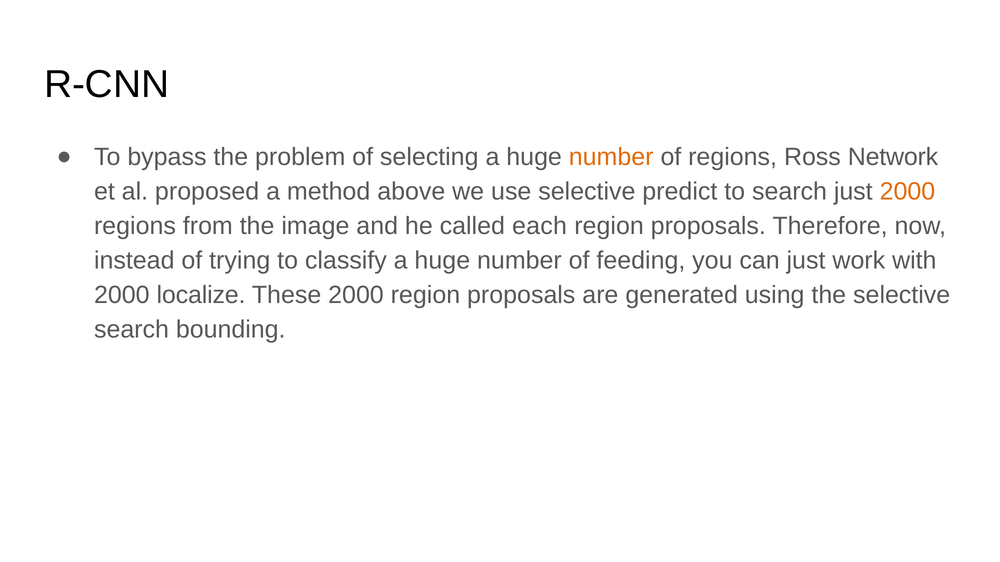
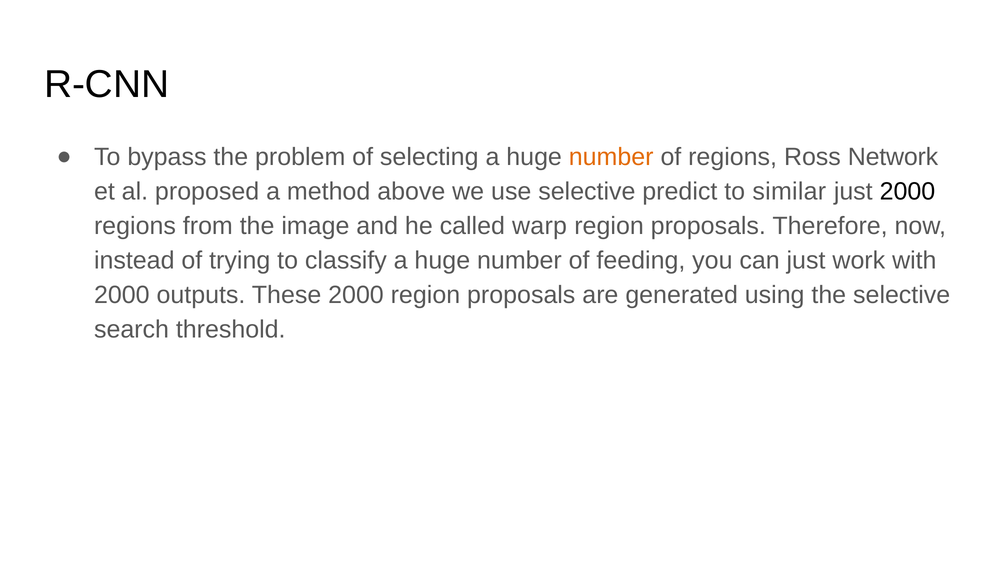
to search: search -> similar (789, 192)
2000 colour: orange -> black (907, 192)
each: each -> warp (540, 226)
localize: localize -> outputs (201, 295)
bounding: bounding -> threshold (231, 330)
